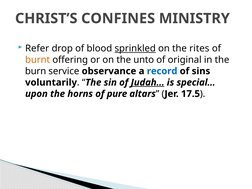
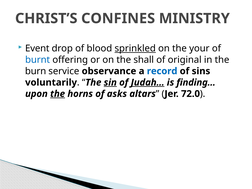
Refer: Refer -> Event (37, 48)
rites: rites -> your (199, 48)
burnt colour: orange -> blue (38, 60)
unto: unto -> shall (144, 60)
sin underline: none -> present (110, 82)
special…: special… -> finding… (196, 82)
the underline: none -> present (58, 94)
pure: pure -> asks (117, 94)
17.5: 17.5 -> 72.0 (190, 94)
